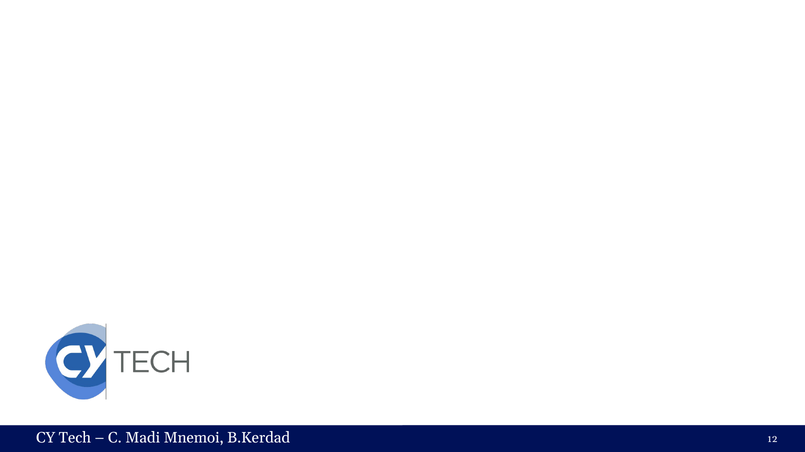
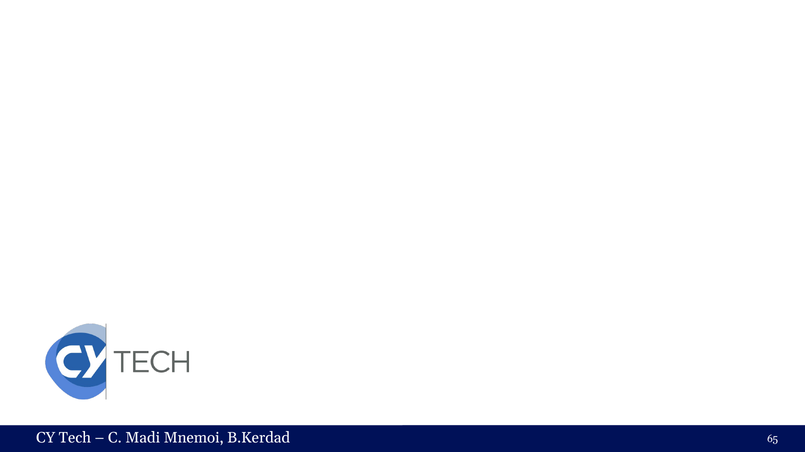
12: 12 -> 65 (773, 440)
